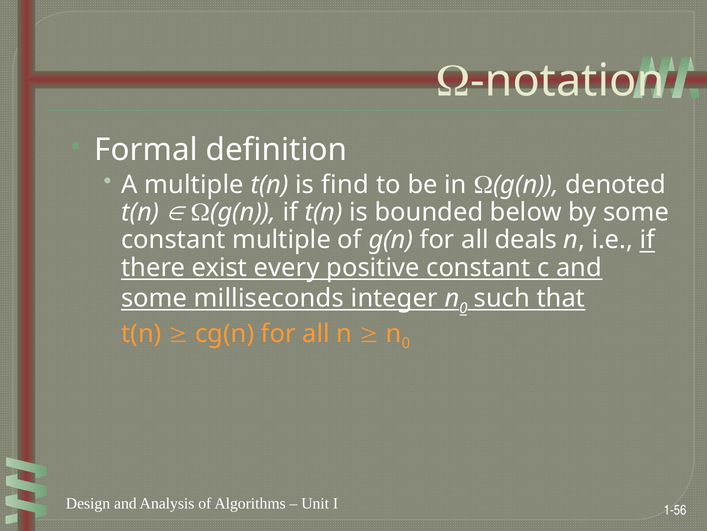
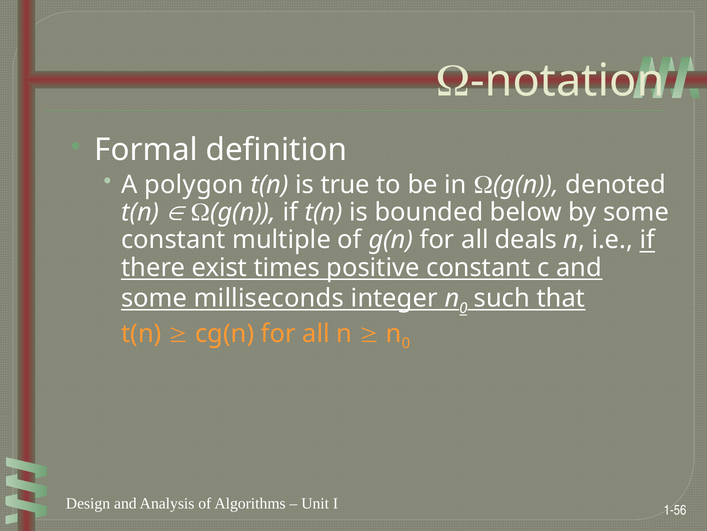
A multiple: multiple -> polygon (194, 185)
find: find -> true (345, 185)
every: every -> times (287, 267)
